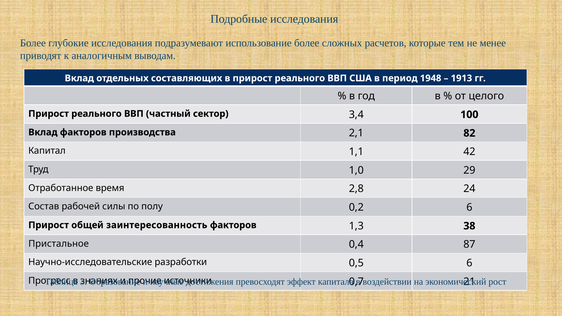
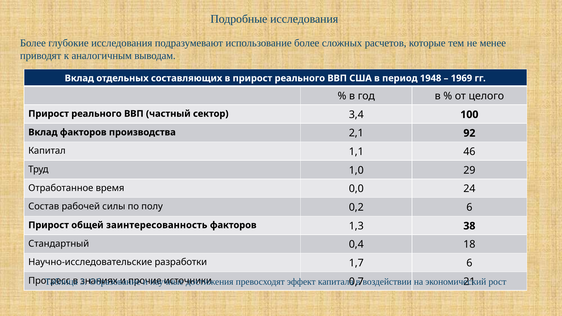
1913: 1913 -> 1969 (461, 78)
82: 82 -> 92 (469, 133)
42: 42 -> 46 (469, 152)
2,8: 2,8 -> 0,0 (356, 189)
Пристальное: Пристальное -> Стандартный (59, 244)
87: 87 -> 18 (469, 245)
0,5: 0,5 -> 1,7 (356, 263)
